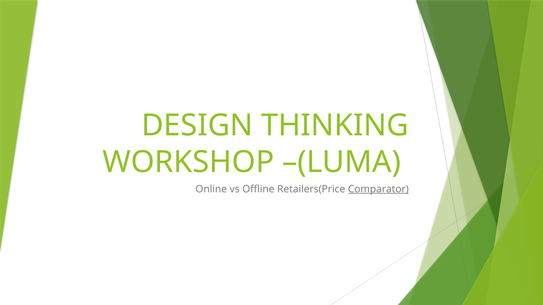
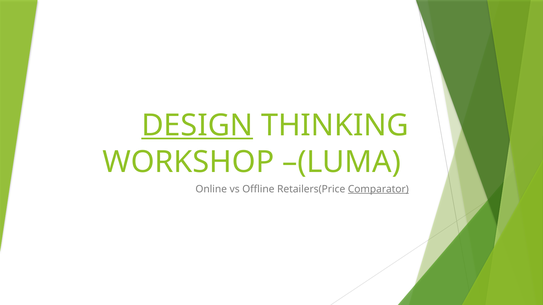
DESIGN underline: none -> present (197, 126)
